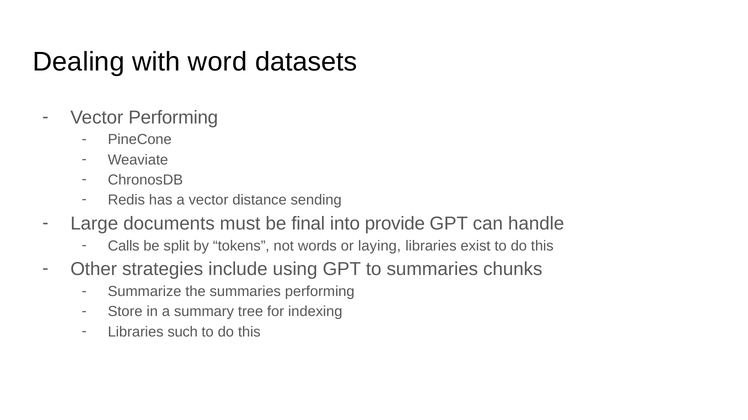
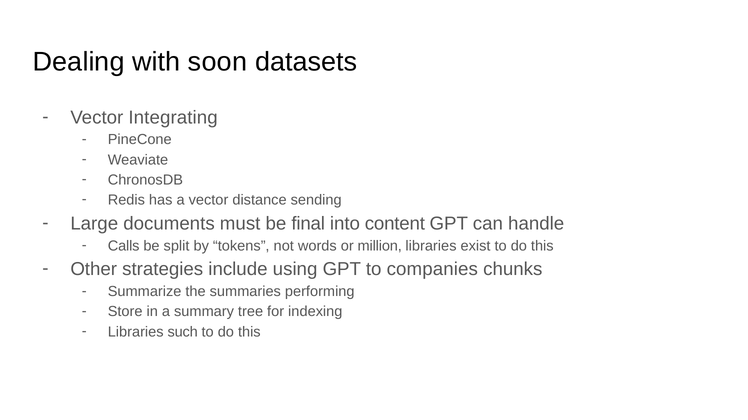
word: word -> soon (218, 62)
Vector Performing: Performing -> Integrating (173, 118)
provide: provide -> content (395, 224)
laying: laying -> million (380, 246)
to summaries: summaries -> companies (432, 270)
